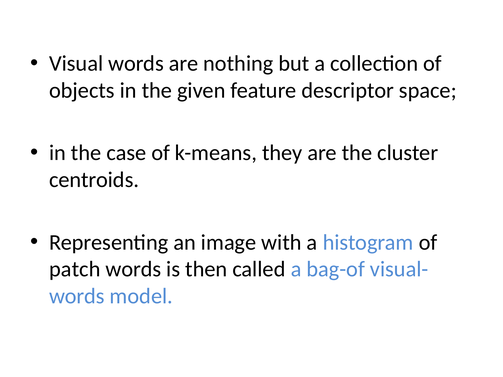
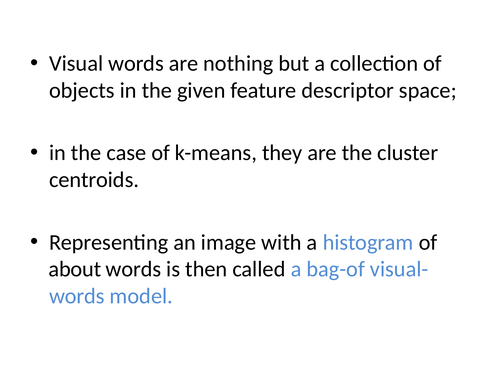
patch: patch -> about (75, 269)
